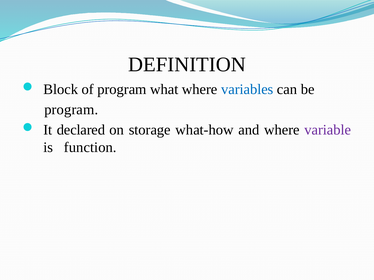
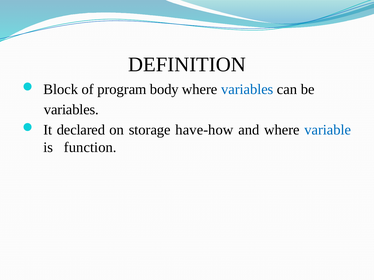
what: what -> body (164, 89)
program: program -> variables (71, 110)
what-how: what-how -> have-how (204, 130)
variable colour: purple -> blue (328, 130)
